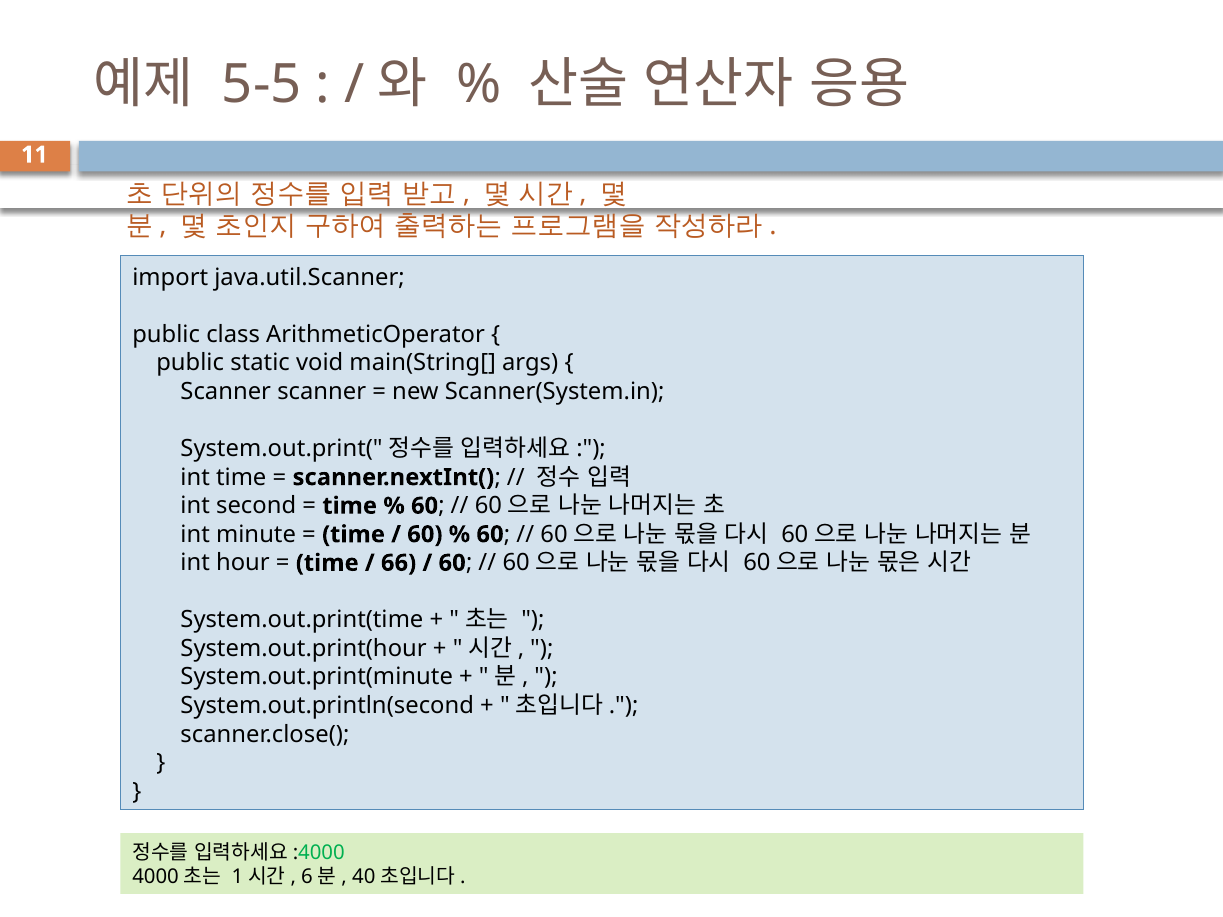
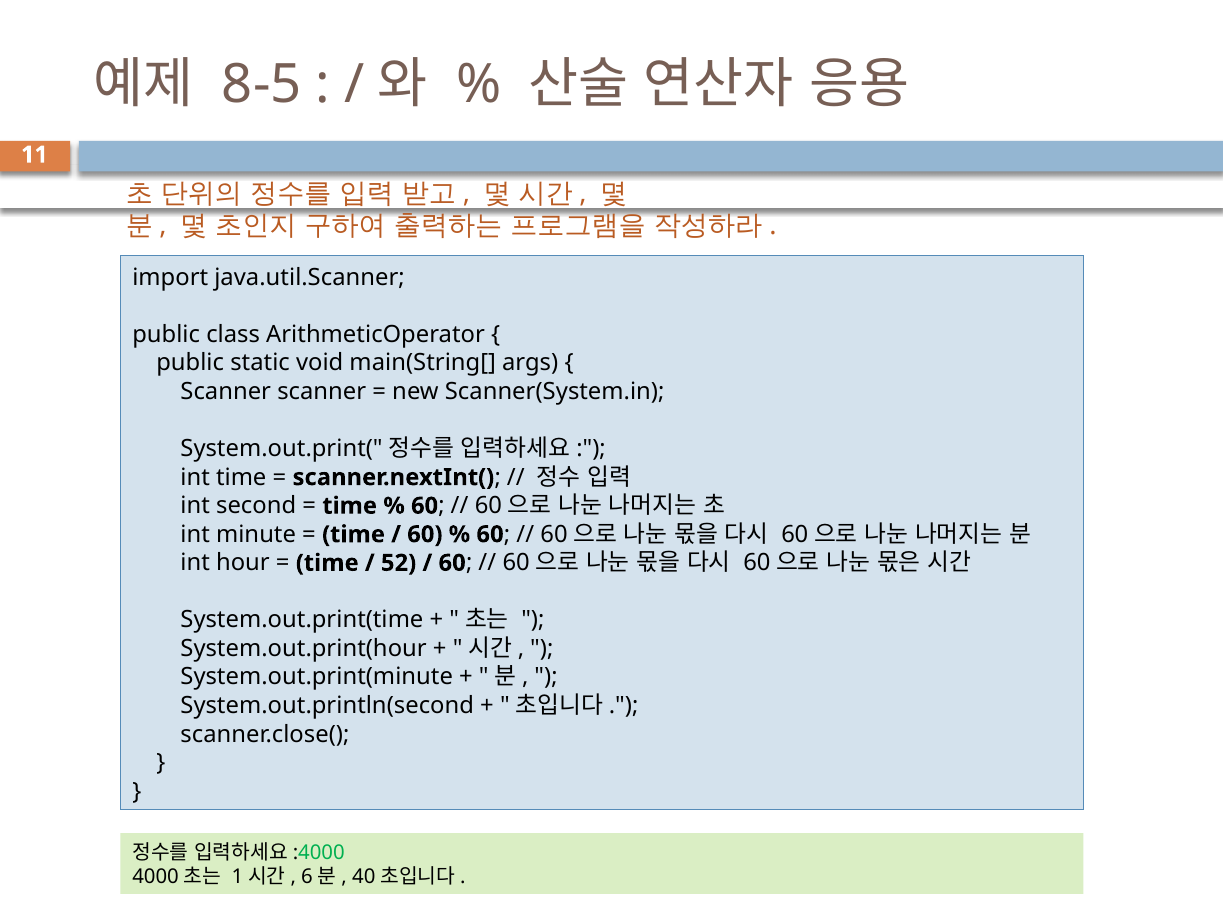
5-5: 5-5 -> 8-5 (262, 85)
66: 66 -> 52 (399, 563)
